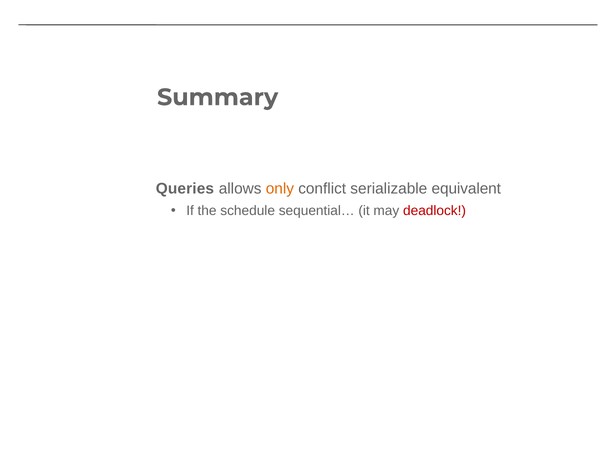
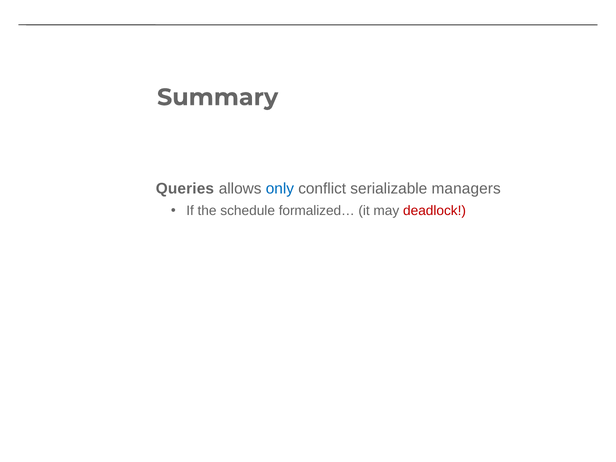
only colour: orange -> blue (280, 188)
equivalent: equivalent -> managers (466, 188)
sequential…: sequential… -> formalized… (317, 211)
